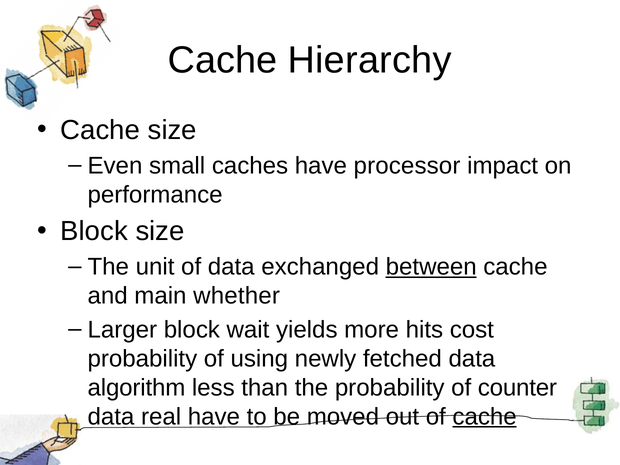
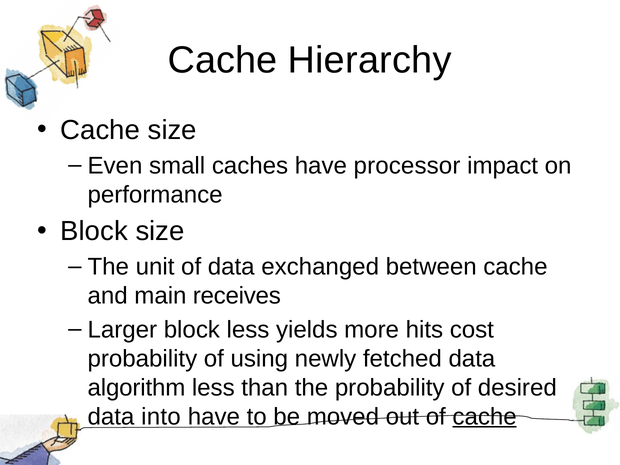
between underline: present -> none (431, 267)
whether: whether -> receives (237, 296)
block wait: wait -> less (248, 330)
counter: counter -> desired (517, 388)
real: real -> into (161, 417)
